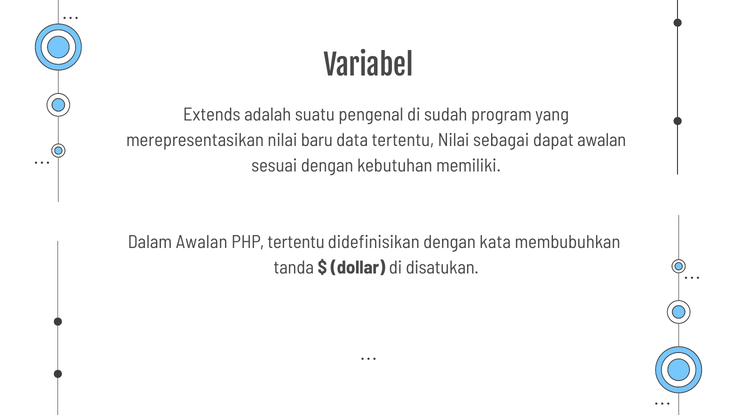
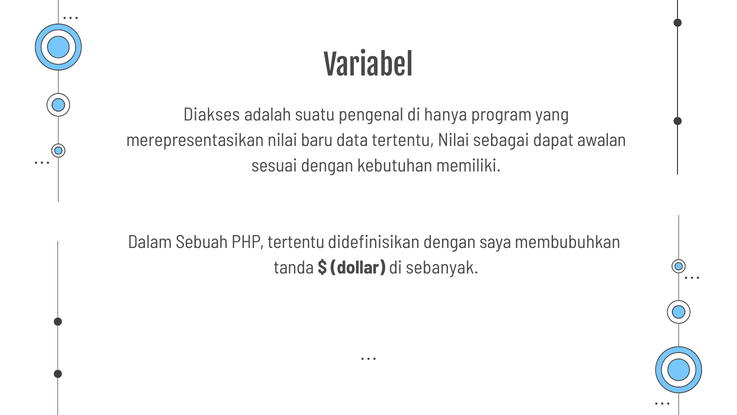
Extends: Extends -> Diakses (212, 115)
sudah: sudah -> hanya (446, 115)
Dalam Awalan: Awalan -> Sebuah (202, 242)
kata: kata -> saya (495, 242)
disatukan: disatukan -> sebanyak (442, 267)
